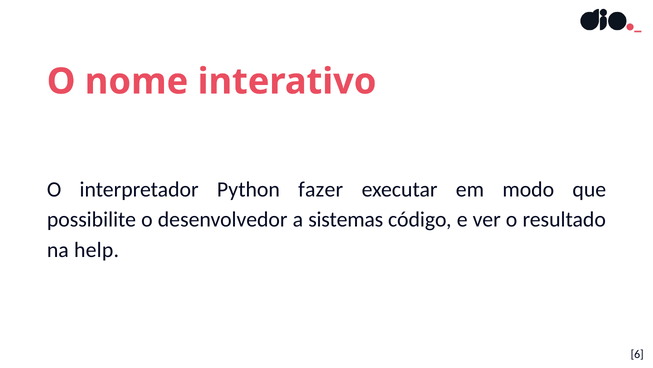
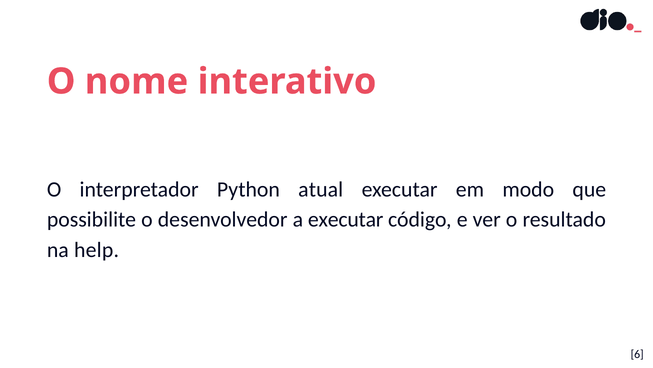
fazer: fazer -> atual (321, 189)
a sistemas: sistemas -> executar (346, 219)
